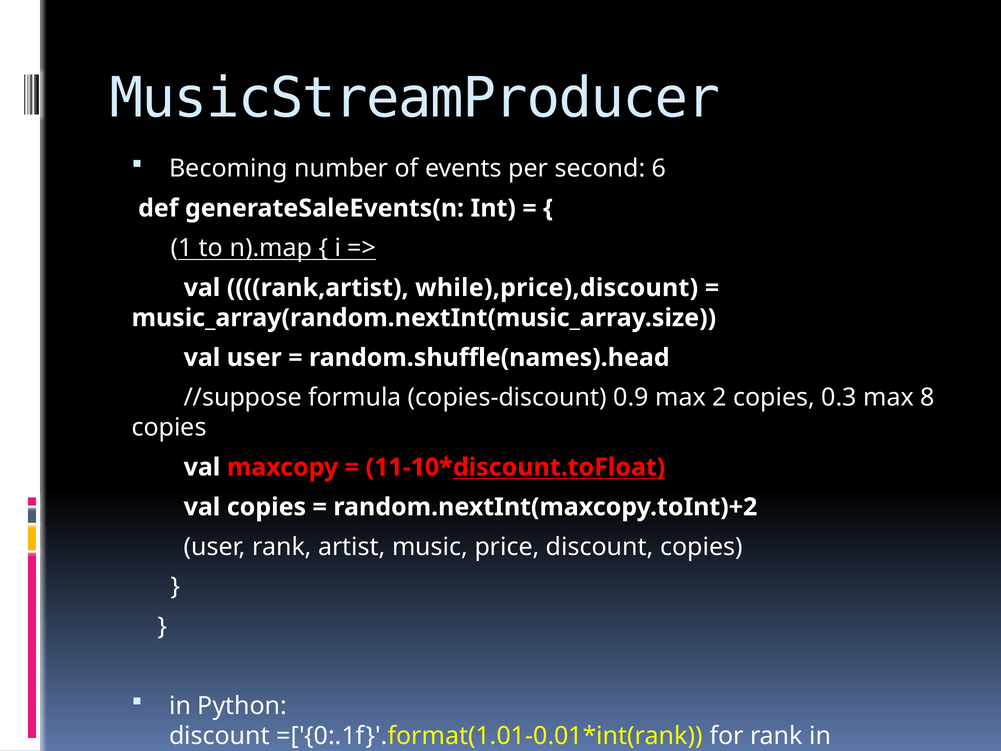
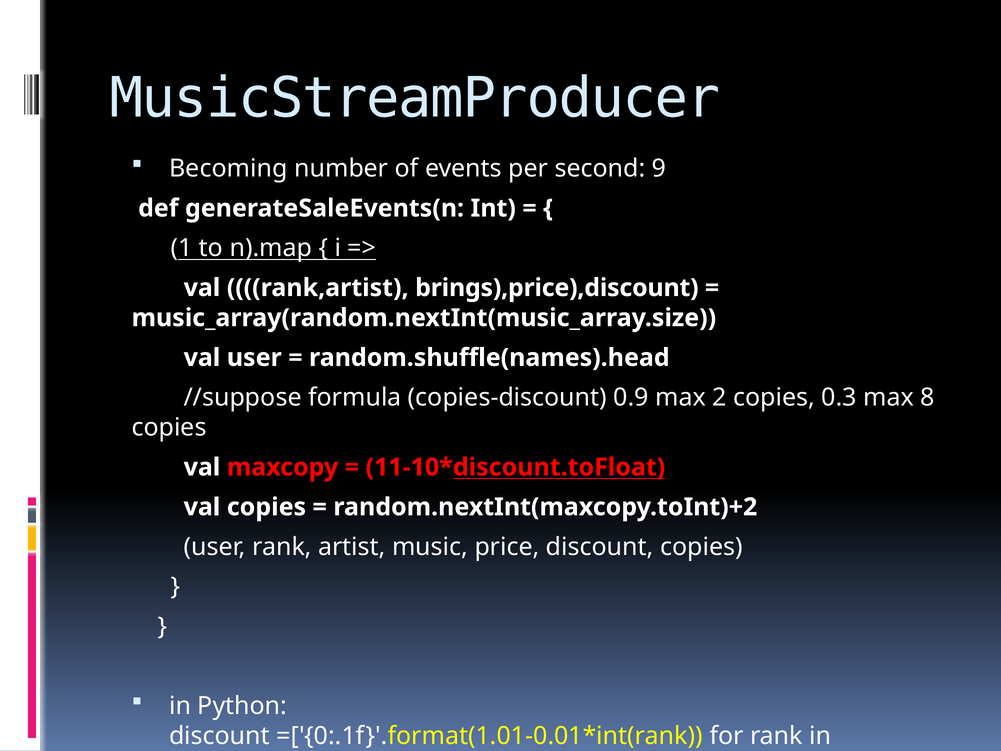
6: 6 -> 9 (659, 168)
while),price),discount: while),price),discount -> brings),price),discount (557, 288)
